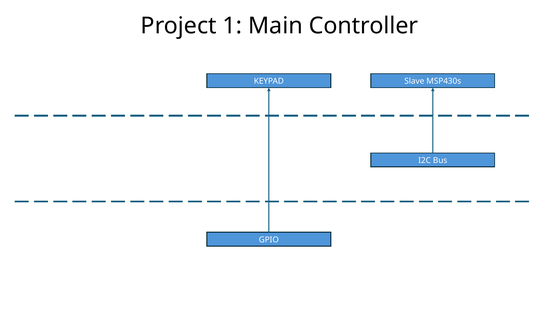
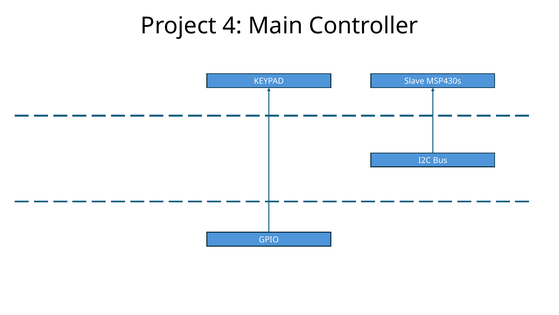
1: 1 -> 4 (232, 26)
